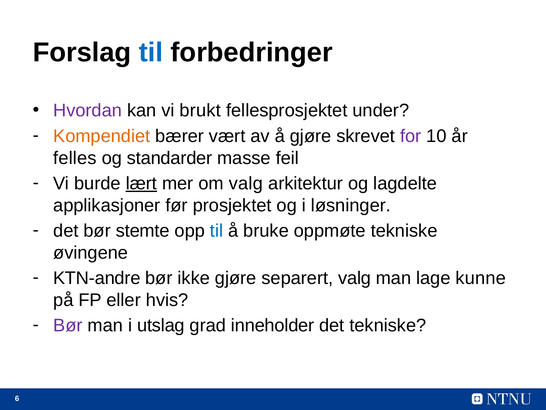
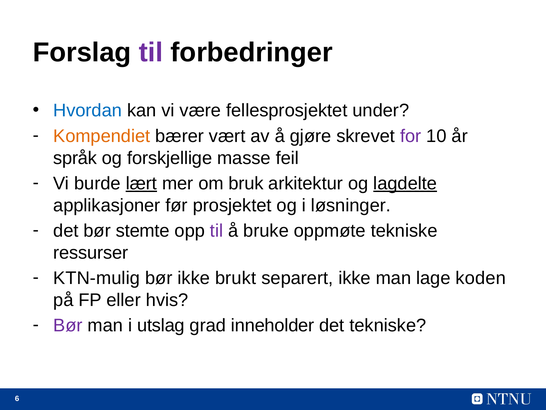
til colour: blue -> purple (151, 52)
Hvordan colour: purple -> blue (88, 110)
brukt: brukt -> være (200, 110)
felles: felles -> språk (75, 158)
standarder: standarder -> forskjellige (170, 158)
om valg: valg -> bruk (246, 183)
lagdelte underline: none -> present (405, 183)
til colour: blue -> purple (217, 231)
øvingene: øvingene -> ressurser (91, 252)
KTN-andre: KTN-andre -> KTN-mulig (97, 278)
ikke gjøre: gjøre -> brukt (236, 278)
separert valg: valg -> ikke (355, 278)
kunne: kunne -> koden (481, 278)
